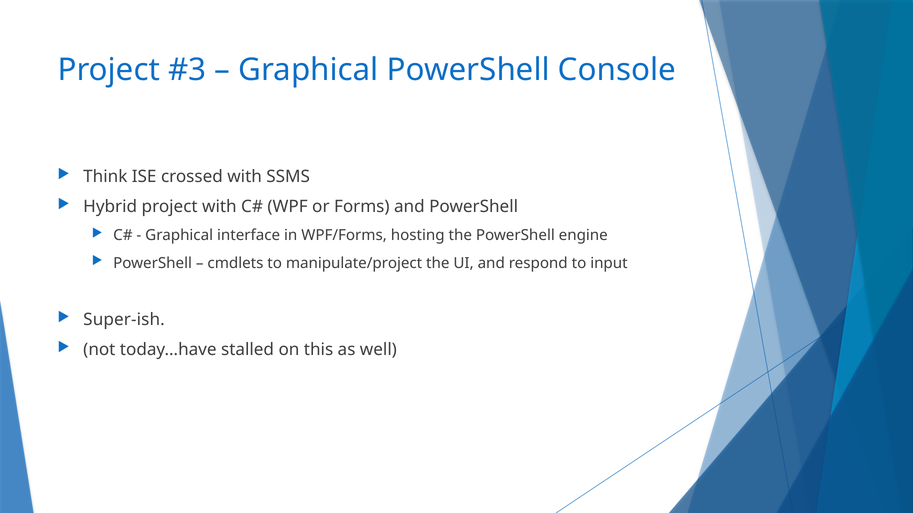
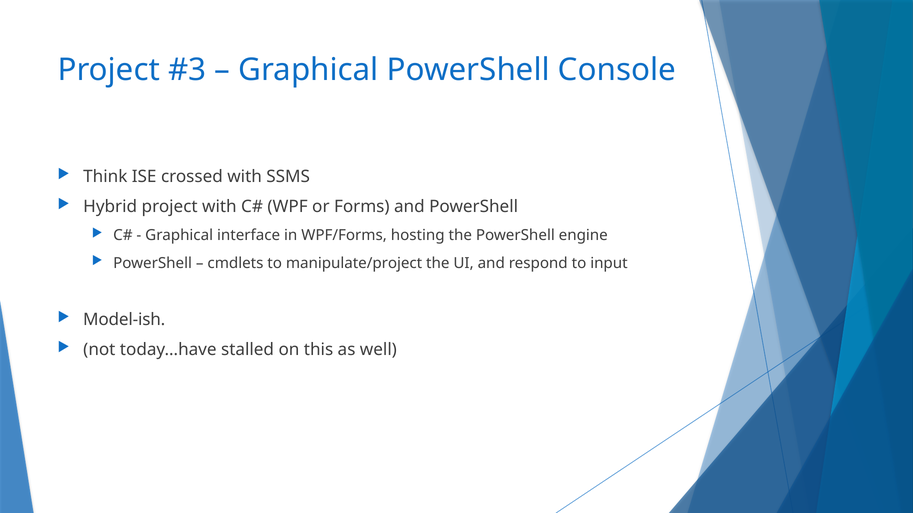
Super-ish: Super-ish -> Model-ish (124, 320)
